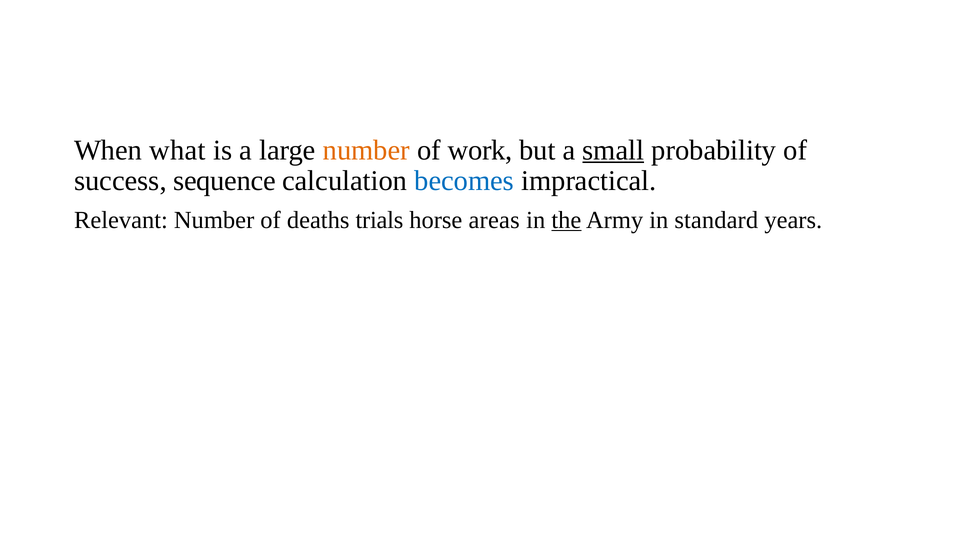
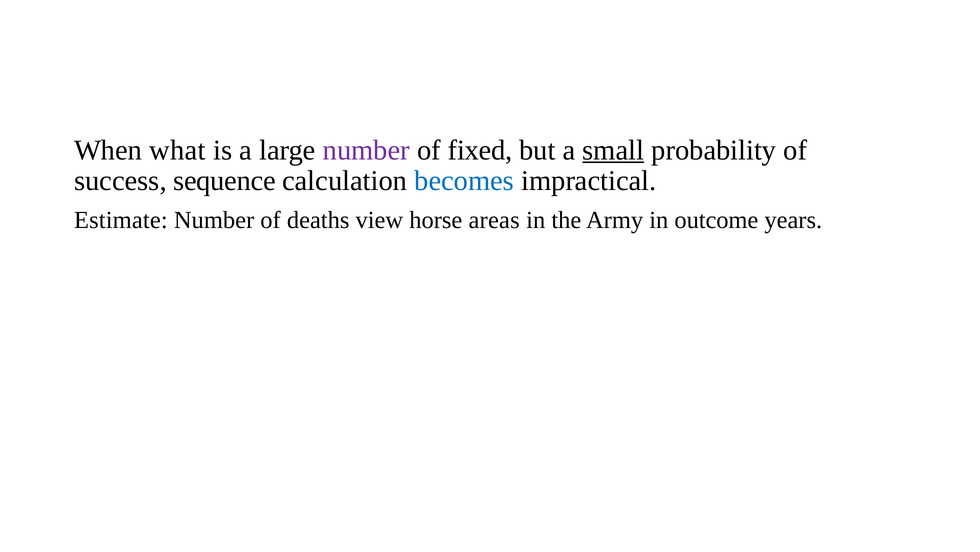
number colour: orange -> purple (366, 150)
work: work -> fixed (480, 150)
Relevant: Relevant -> Estimate (121, 220)
trials: trials -> view (379, 220)
the underline: present -> none (566, 220)
standard: standard -> outcome (716, 220)
